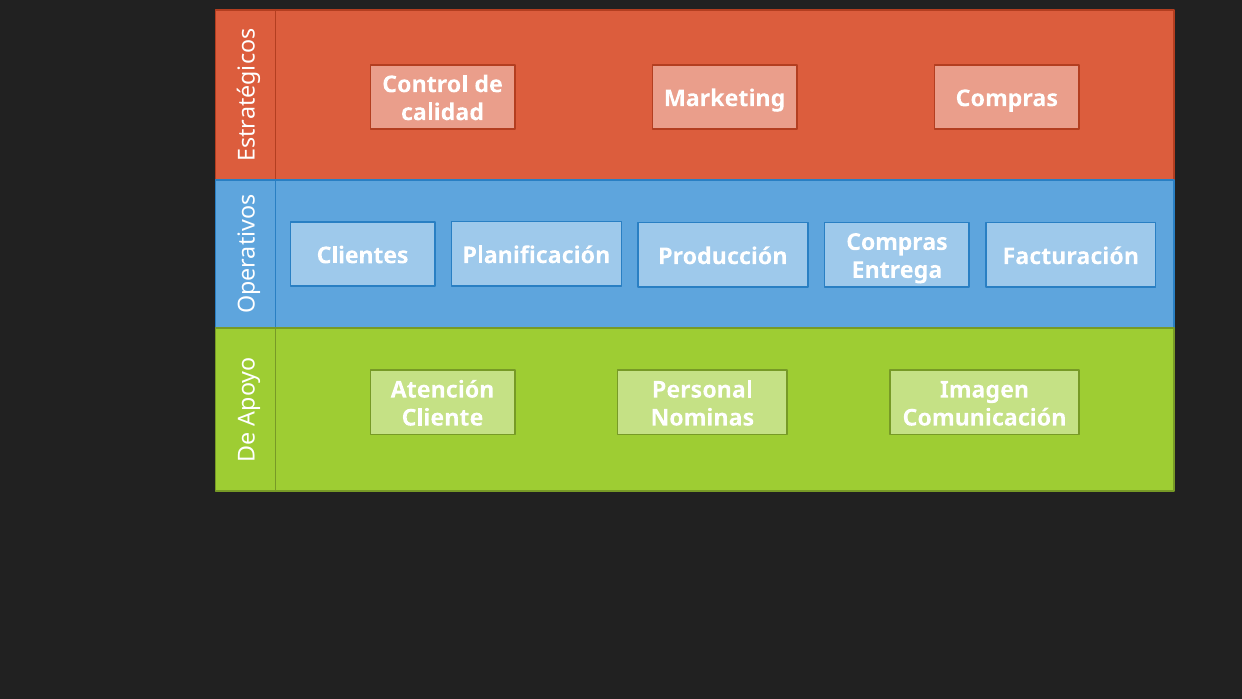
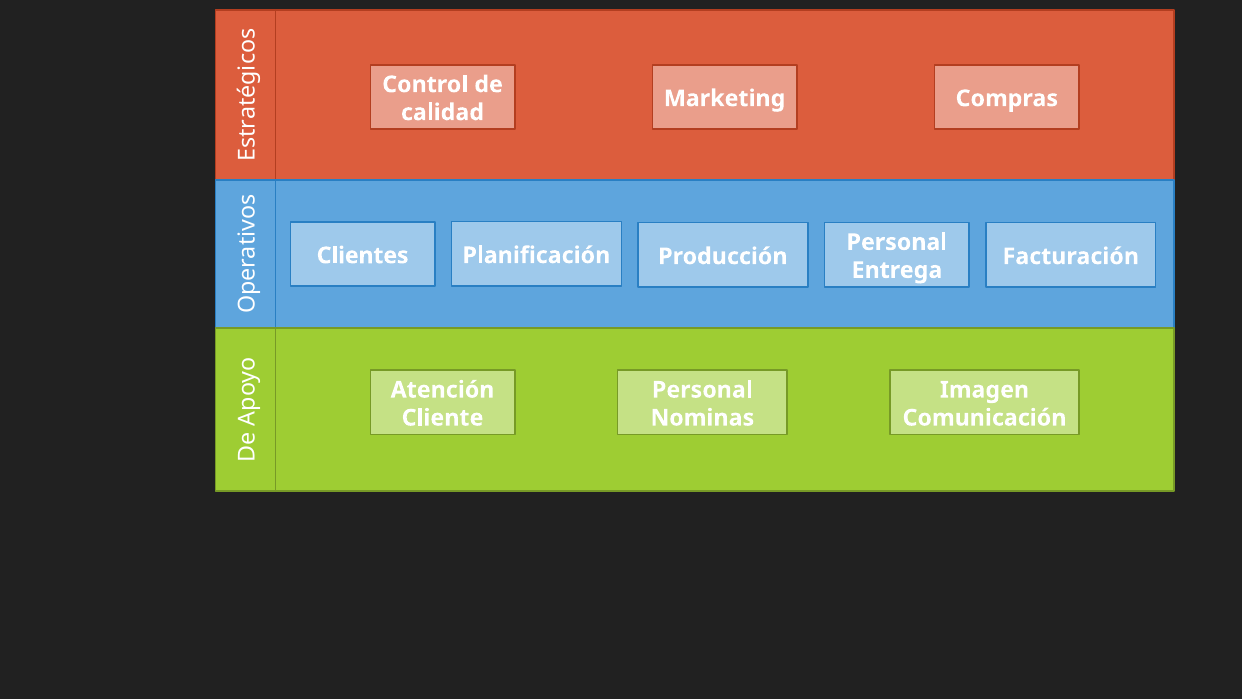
Compras: Compras -> Personal (897, 242)
